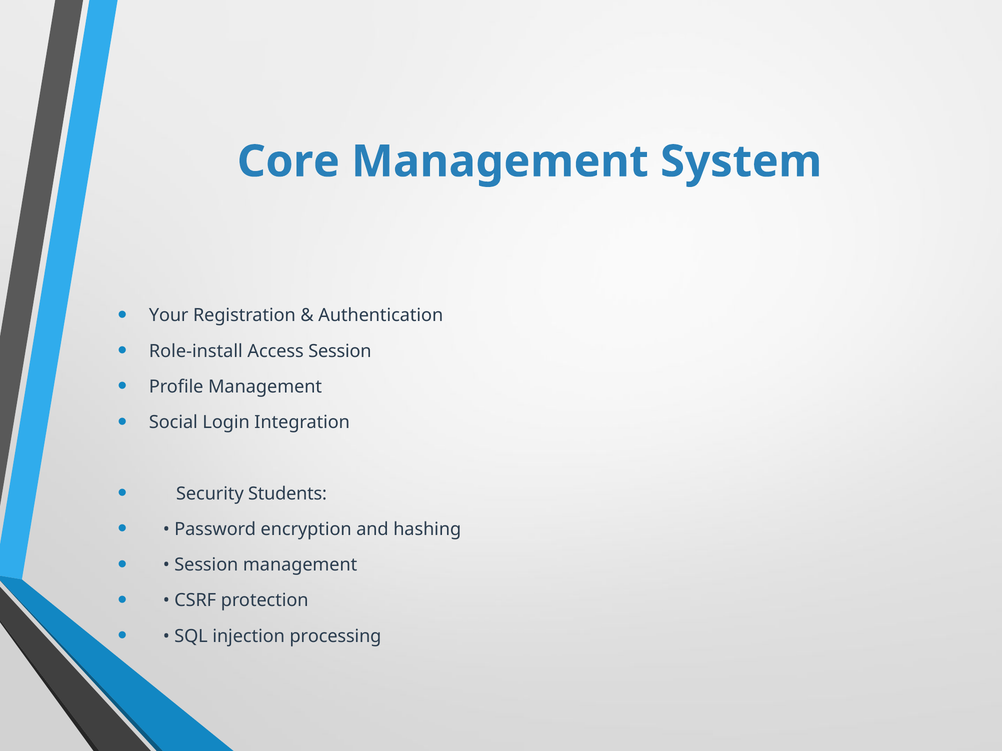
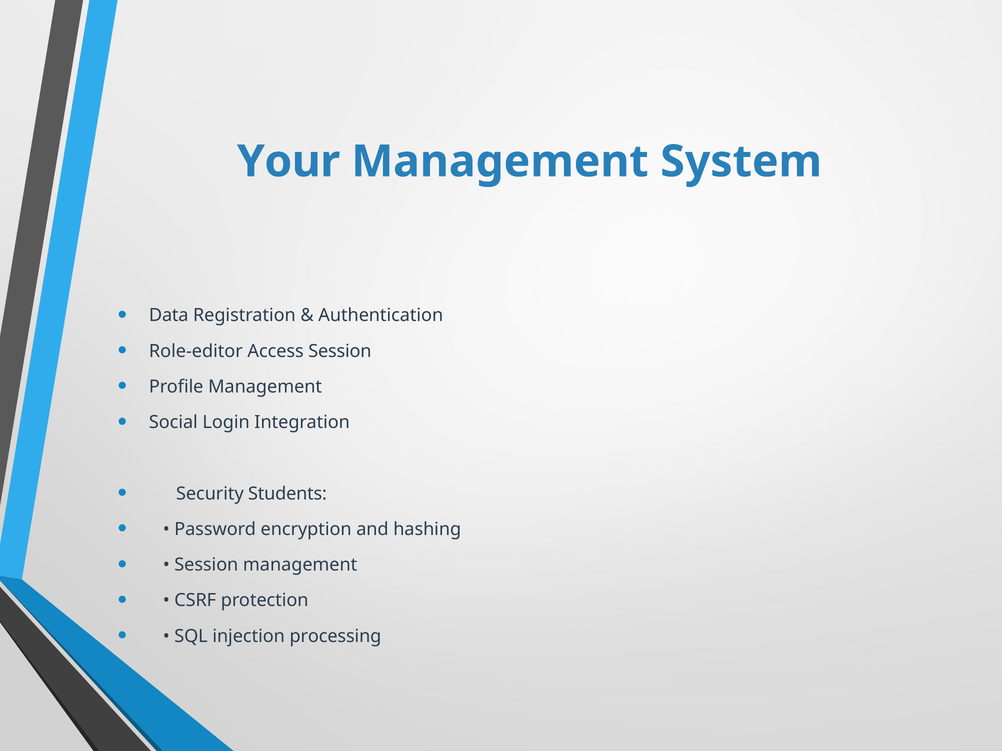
Core: Core -> Your (289, 162)
Your: Your -> Data (169, 316)
Role-install: Role-install -> Role-editor (196, 351)
